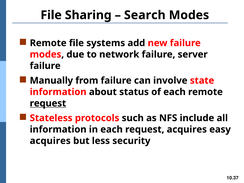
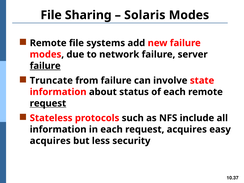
Search: Search -> Solaris (145, 15)
failure underline: none -> present (45, 66)
Manually: Manually -> Truncate (51, 81)
